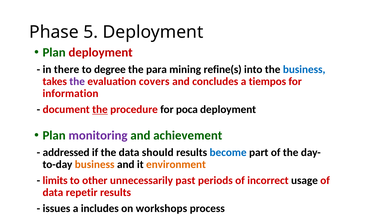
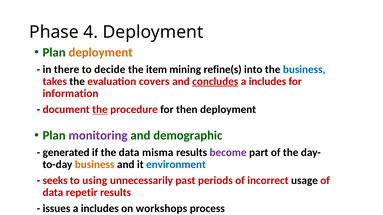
5: 5 -> 4 (91, 32)
deployment colour: red -> orange (101, 53)
degree: degree -> decide (110, 70)
para: para -> item (156, 70)
the colour: purple -> black (77, 82)
concludes underline: none -> present (215, 82)
tiempos: tiempos -> includes (267, 82)
poca: poca -> then (187, 110)
achievement: achievement -> demographic (188, 136)
addressed: addressed -> generated (66, 153)
should: should -> misma (158, 153)
become colour: blue -> purple (228, 153)
environment colour: orange -> blue (176, 165)
limits: limits -> seeks (55, 181)
other: other -> using (95, 181)
